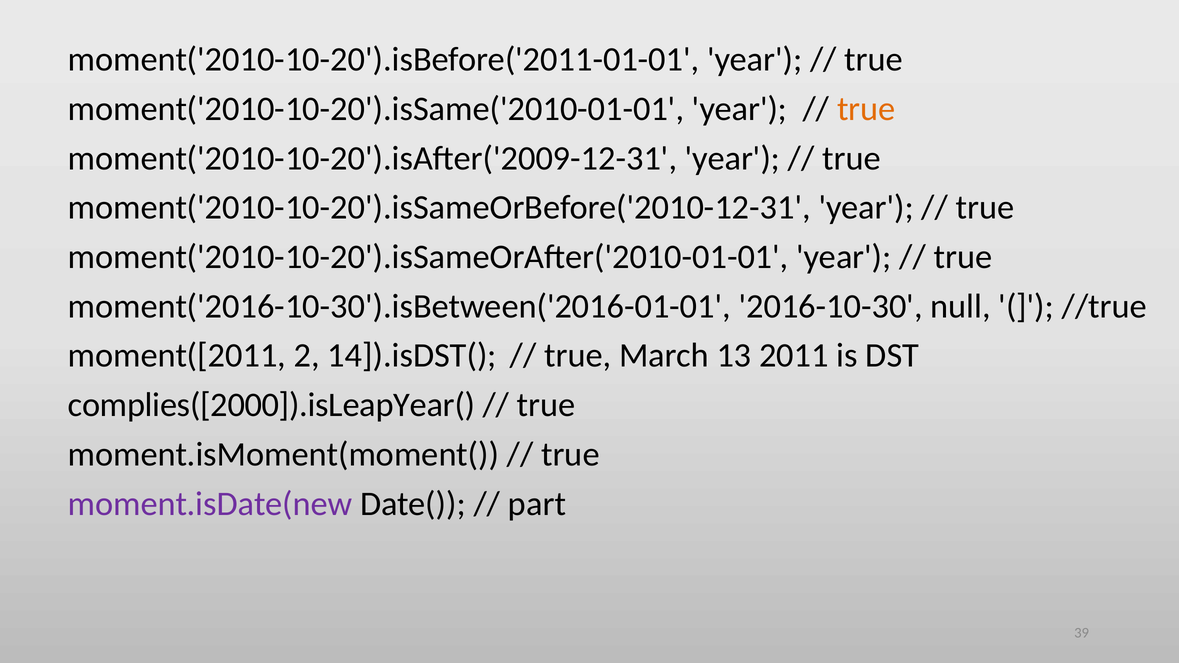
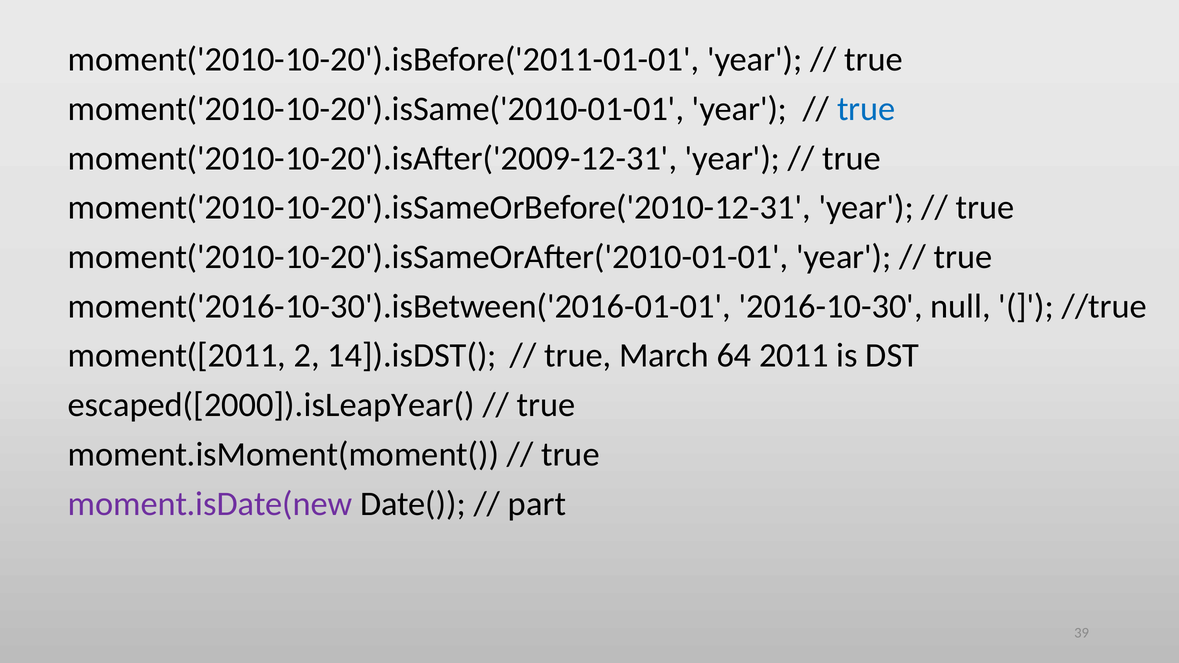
true colour: orange -> blue (866, 109)
13: 13 -> 64 (734, 356)
complies([2000]).isLeapYear(: complies([2000]).isLeapYear( -> escaped([2000]).isLeapYear( (271, 405)
